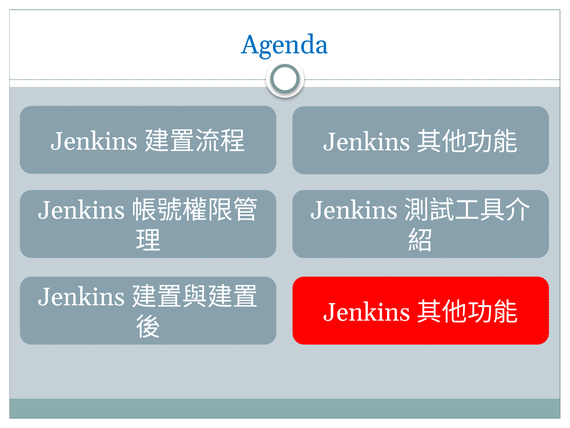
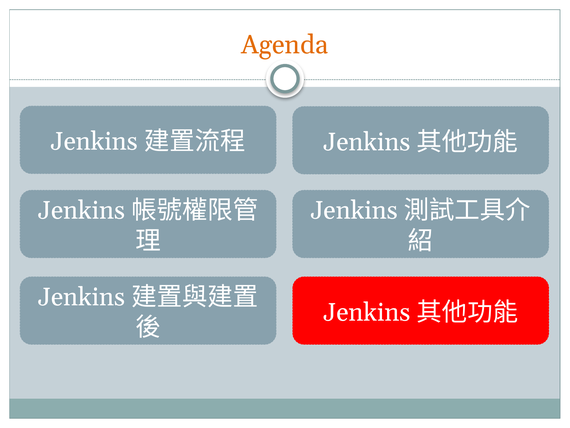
Agenda colour: blue -> orange (285, 45)
